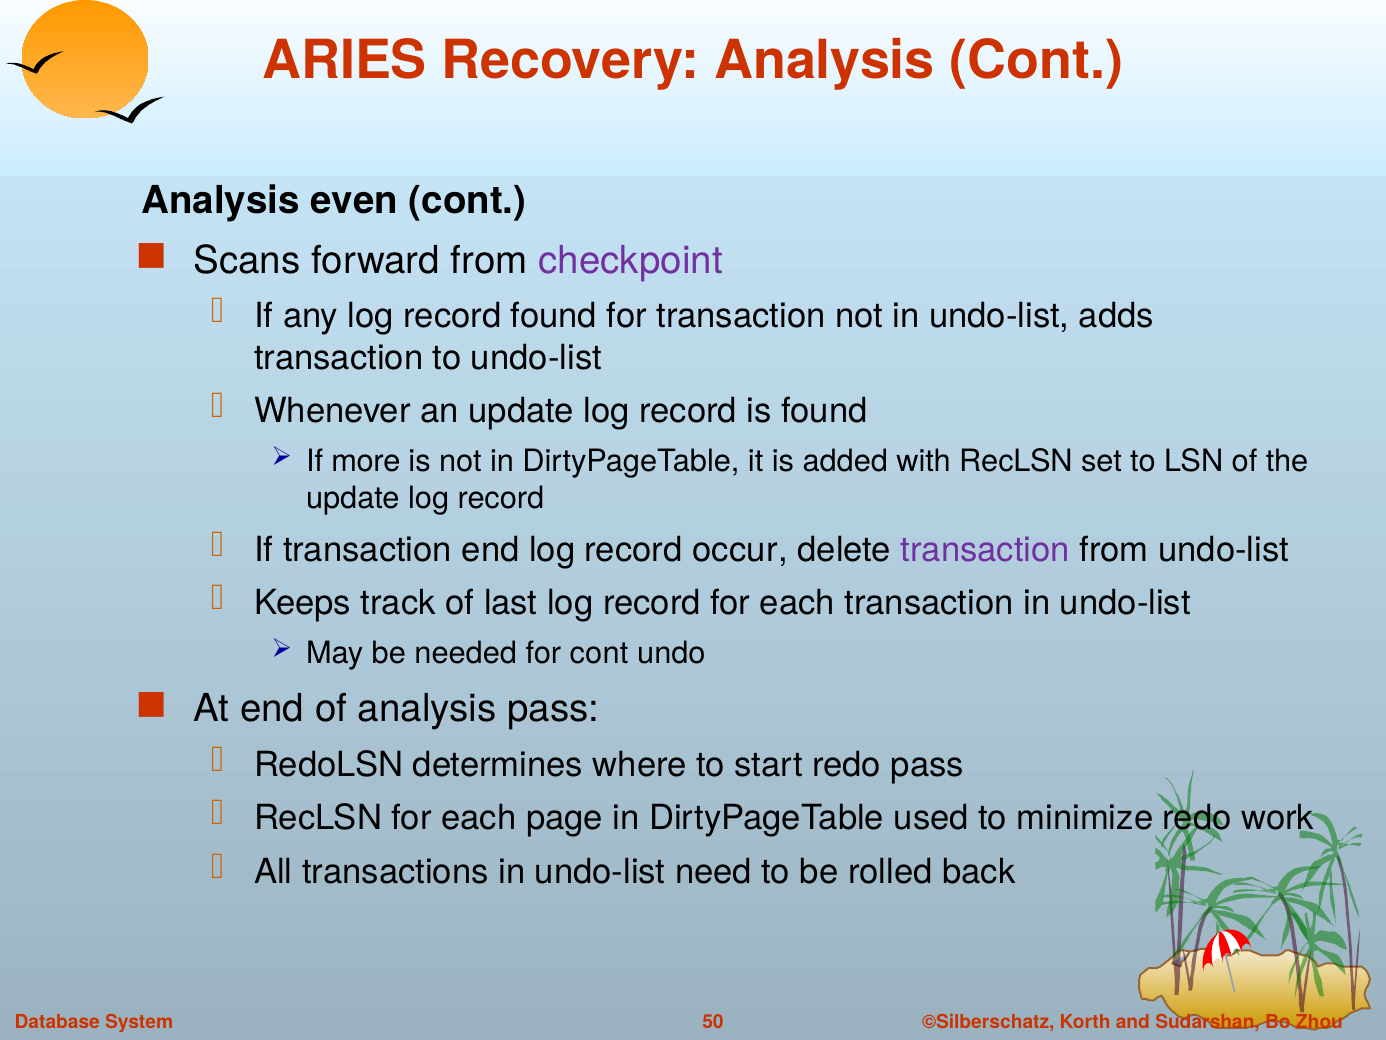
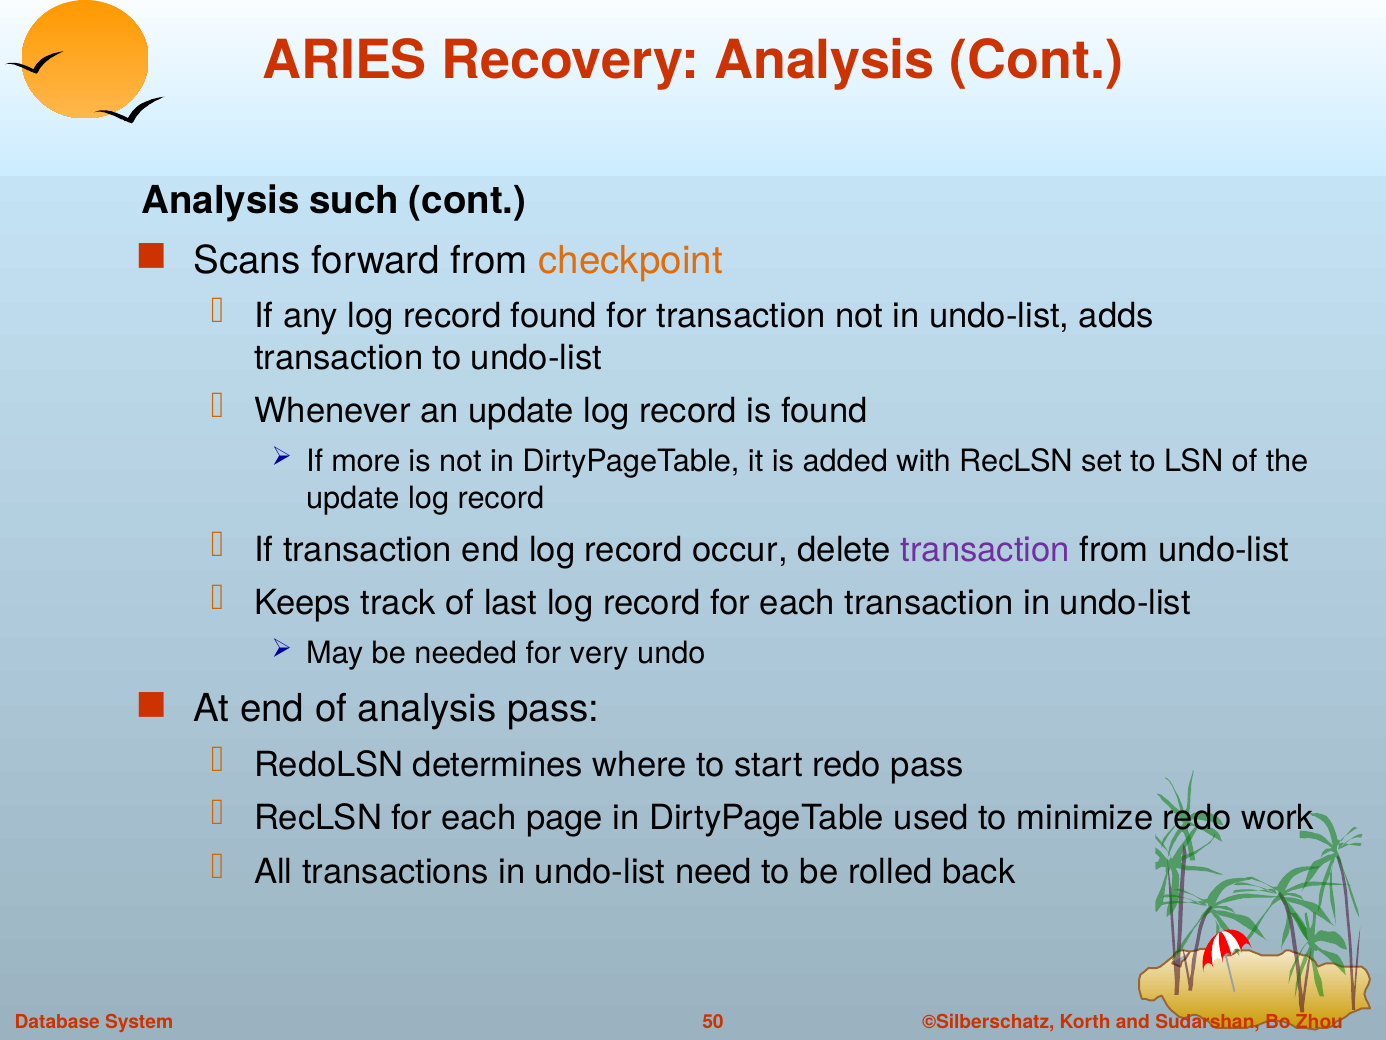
even: even -> such (354, 200)
checkpoint colour: purple -> orange (631, 260)
for cont: cont -> very (599, 653)
